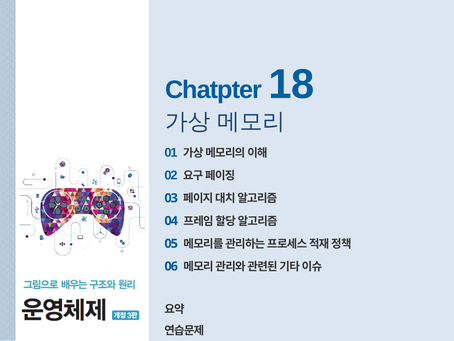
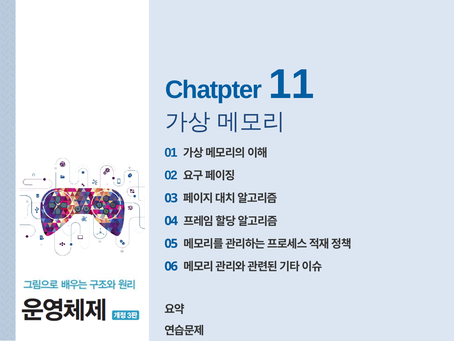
18: 18 -> 11 (291, 84)
